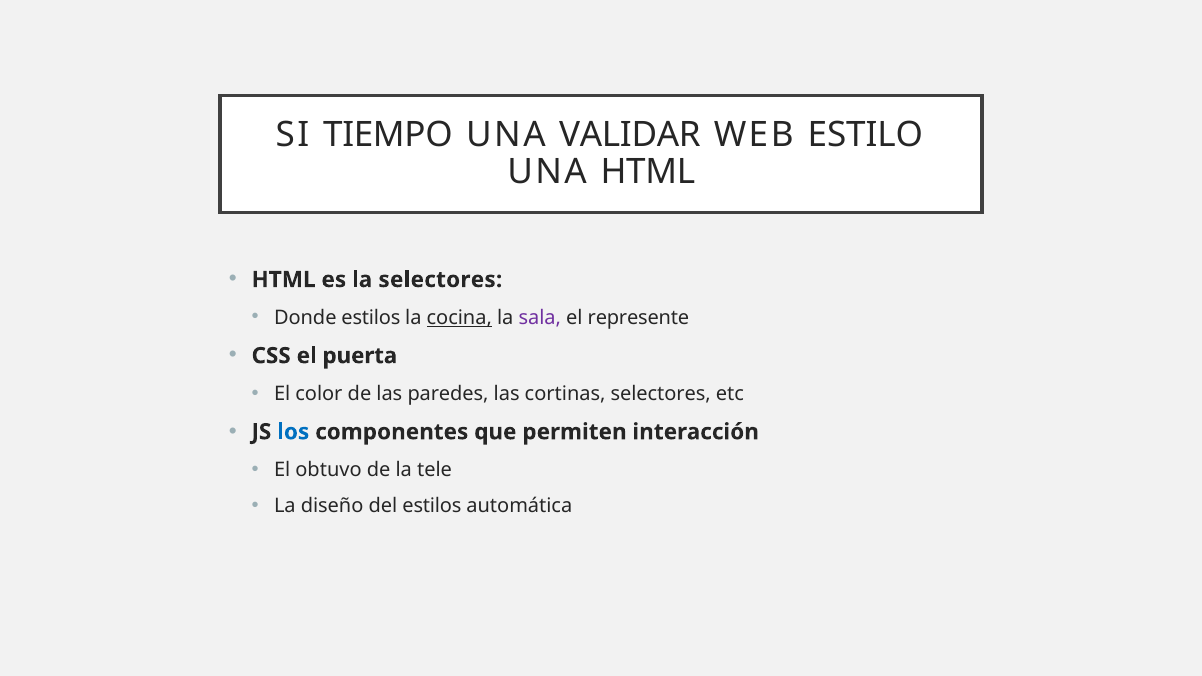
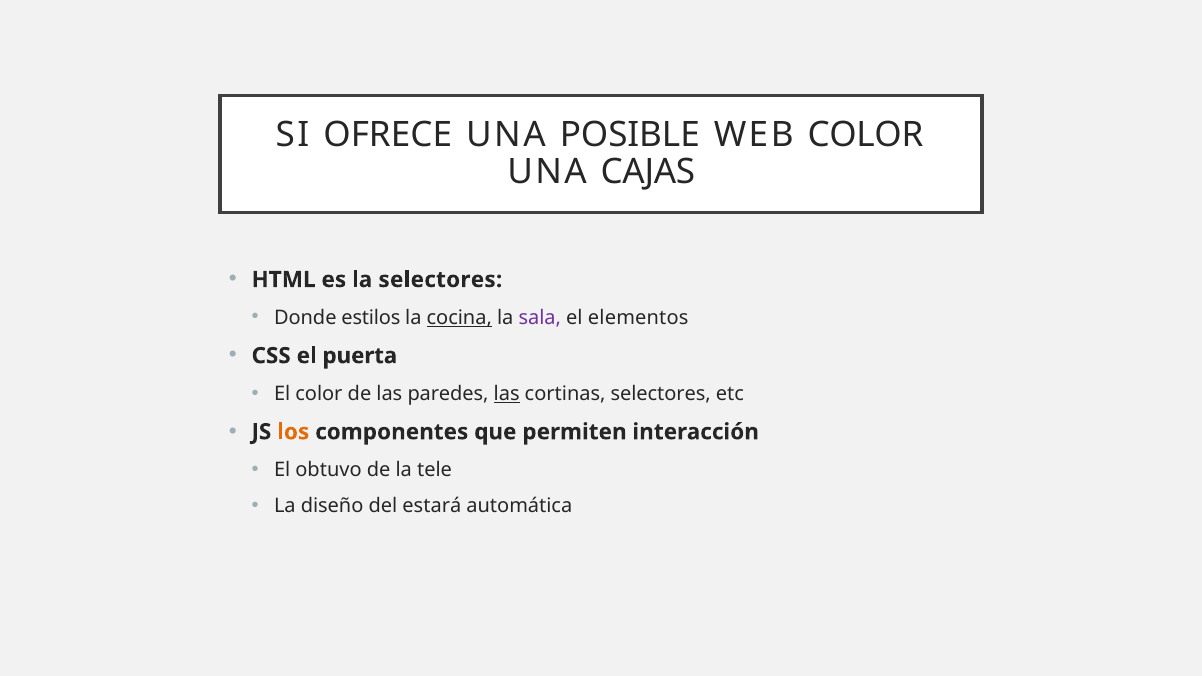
TIEMPO: TIEMPO -> OFRECE (388, 135)
VALIDAR: VALIDAR -> POSIBLE (630, 135)
WEB ESTILO: ESTILO -> COLOR (865, 135)
UNA HTML: HTML -> CAJAS (648, 172)
represente: represente -> elementos (638, 318)
las underline: none -> present (507, 394)
los colour: blue -> orange (293, 432)
del estilos: estilos -> estará (432, 506)
